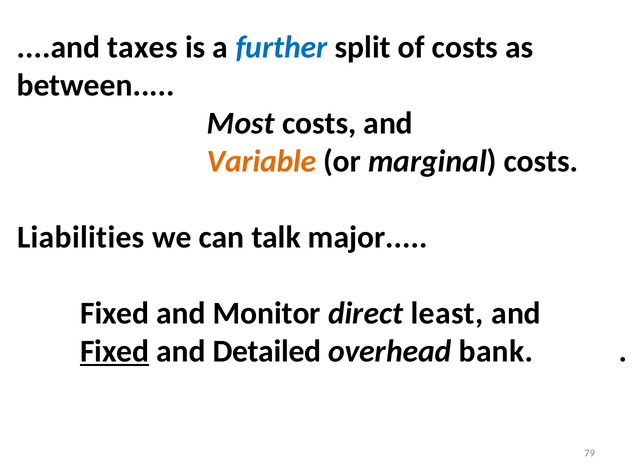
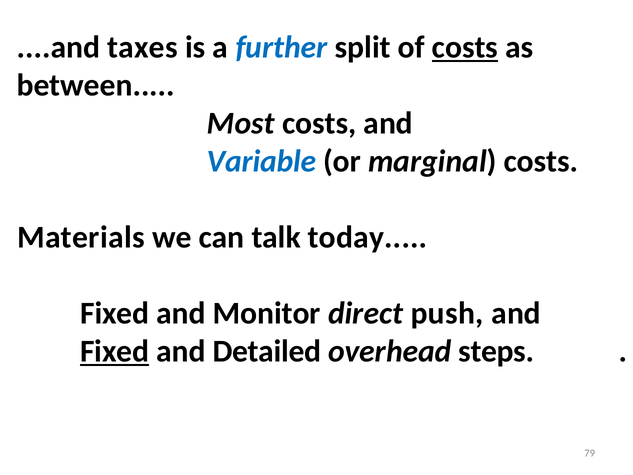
costs underline: none -> present (465, 47)
Variable colour: orange -> blue (261, 161)
Liabilities: Liabilities -> Materials (81, 237)
major: major -> today (368, 237)
least: least -> push (447, 313)
bank: bank -> steps (496, 351)
